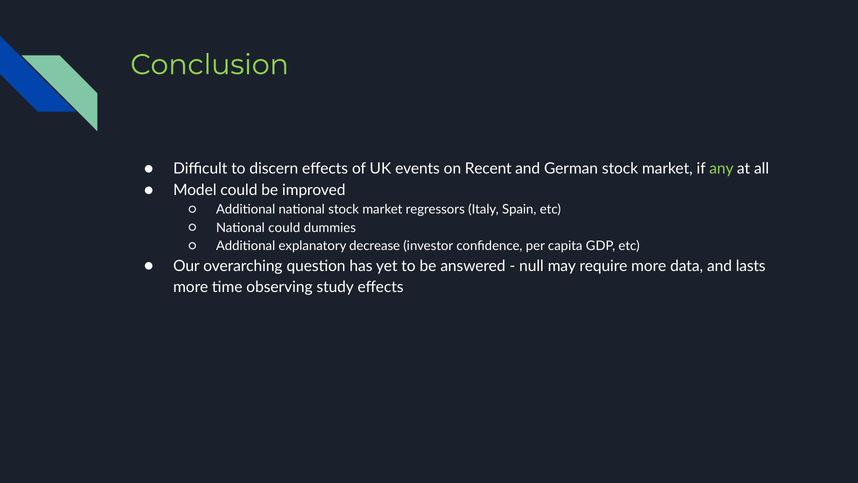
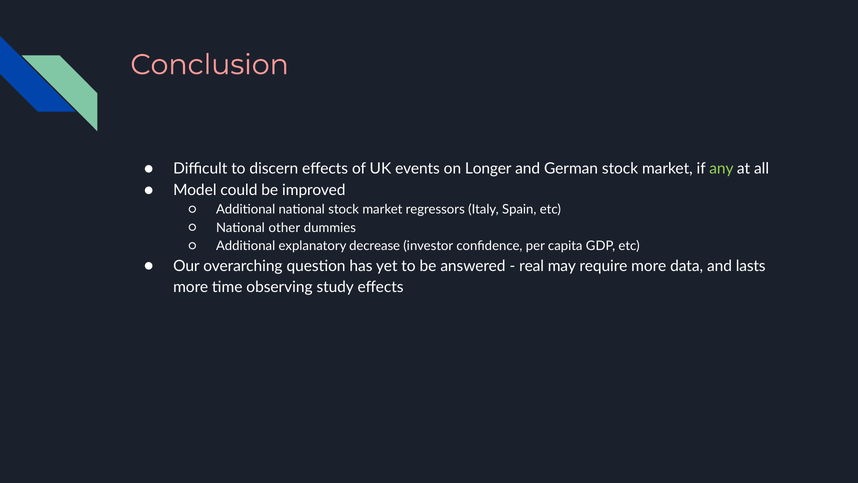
Conclusion colour: light green -> pink (210, 65)
Recent: Recent -> Longer (488, 169)
National could: could -> other (284, 228)
null: null -> real (532, 266)
